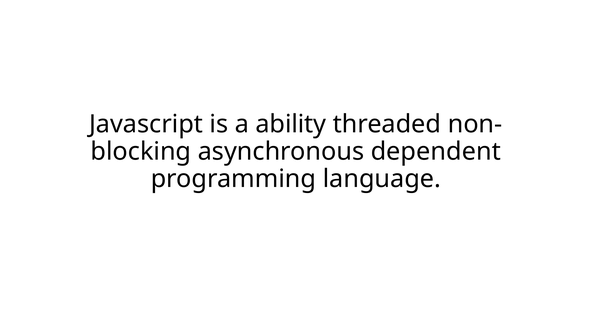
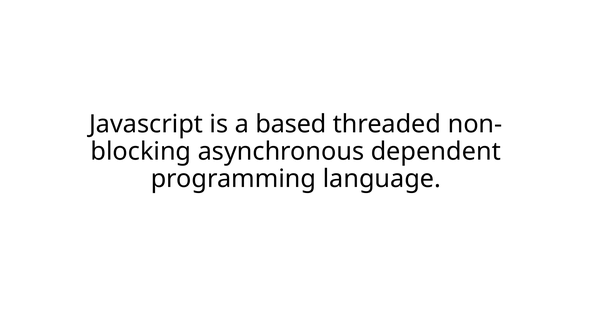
ability: ability -> based (291, 124)
